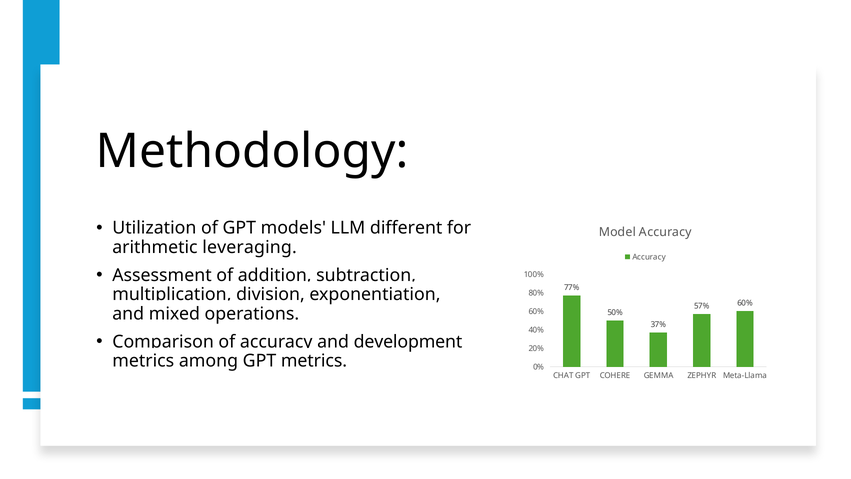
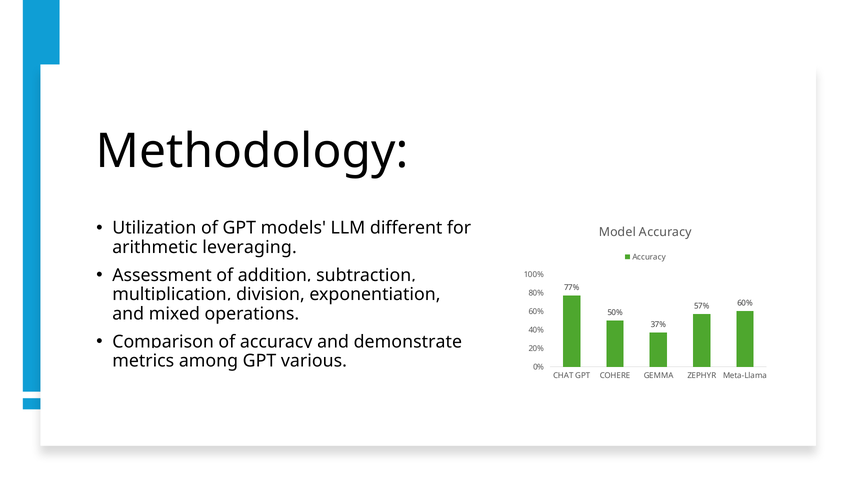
development: development -> demonstrate (408, 342)
GPT metrics: metrics -> various (314, 361)
